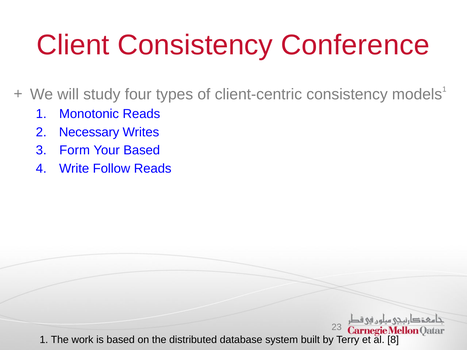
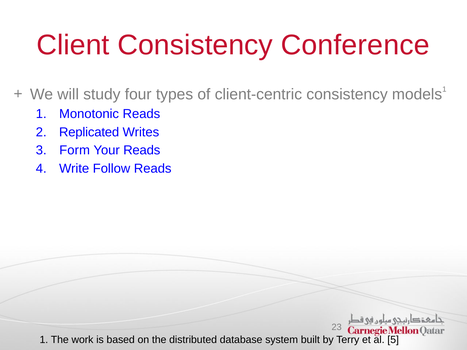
Necessary: Necessary -> Replicated (89, 132)
Your Based: Based -> Reads (142, 150)
8: 8 -> 5 (393, 340)
